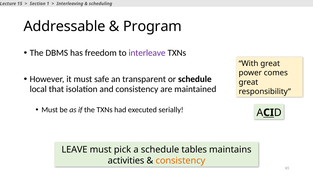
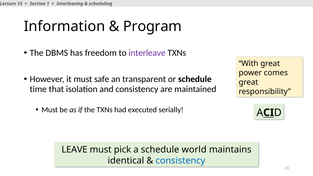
Addressable: Addressable -> Information (65, 26)
local: local -> time (38, 89)
tables: tables -> world (194, 150)
activities: activities -> identical (126, 161)
consistency colour: orange -> blue (180, 161)
